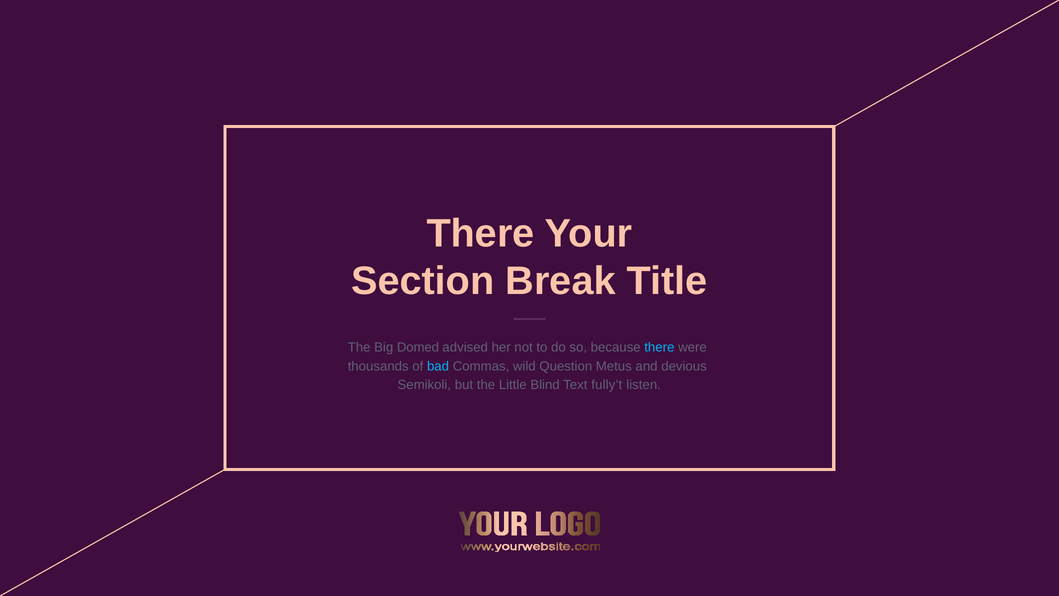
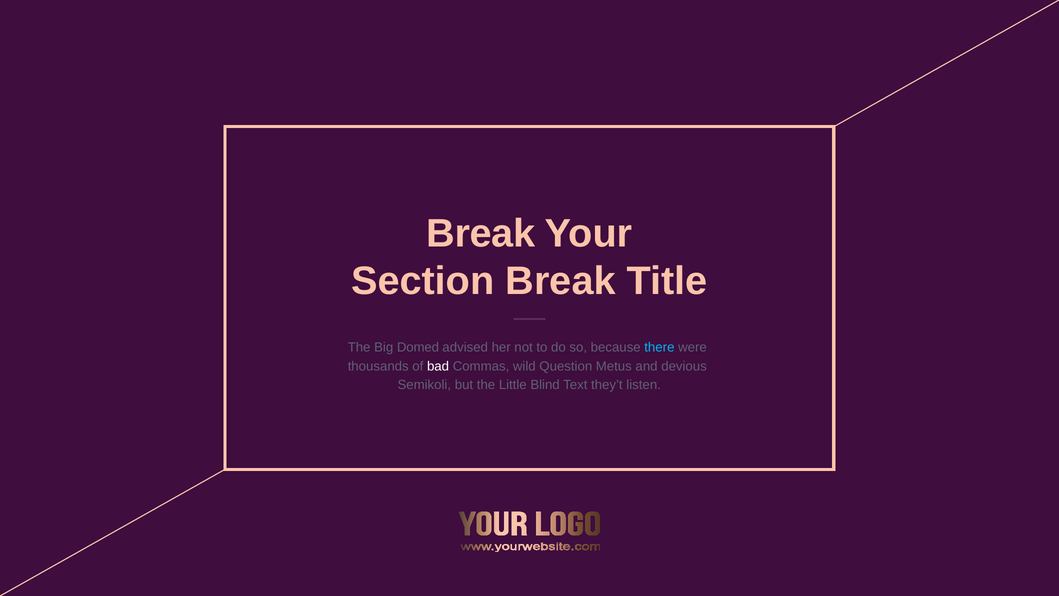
There: There -> Break (481, 234)
bad colour: light blue -> white (438, 366)
fully’t: fully’t -> they’t (607, 385)
